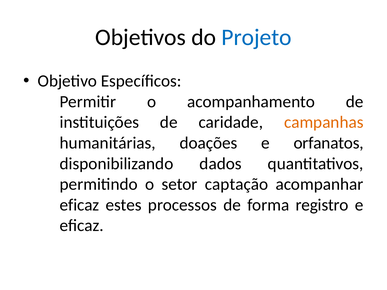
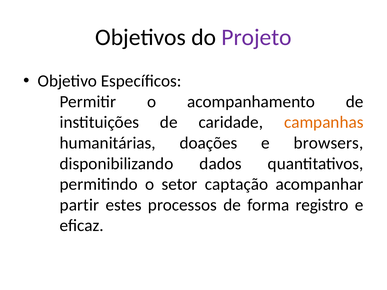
Projeto colour: blue -> purple (257, 37)
orfanatos: orfanatos -> browsers (328, 143)
eficaz: eficaz -> partir (79, 205)
